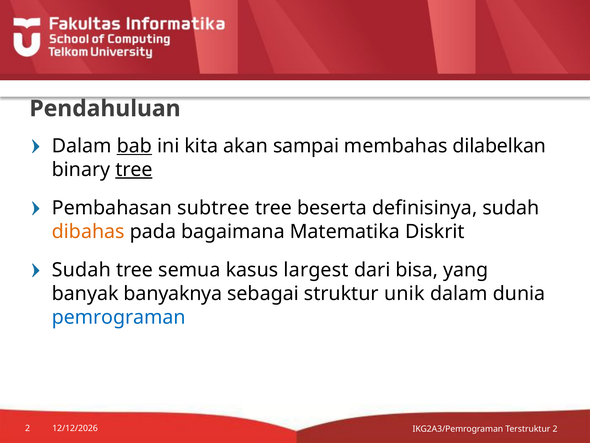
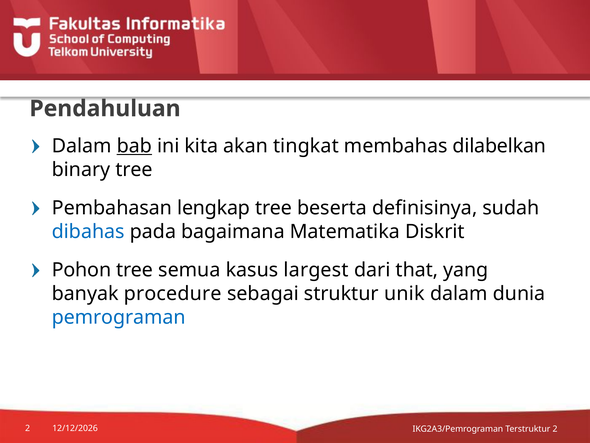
sampai: sampai -> tingkat (306, 146)
tree underline: present -> none (134, 169)
subtree: subtree -> lengkap (214, 208)
dibahas colour: orange -> blue (88, 231)
Sudah: Sudah -> Pohon (82, 270)
bisa: bisa -> that (417, 270)
banyaknya: banyaknya -> procedure (173, 293)
